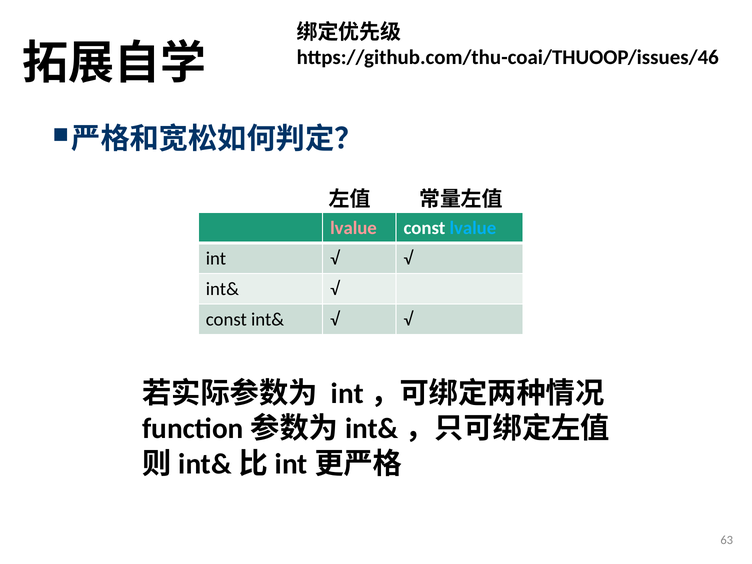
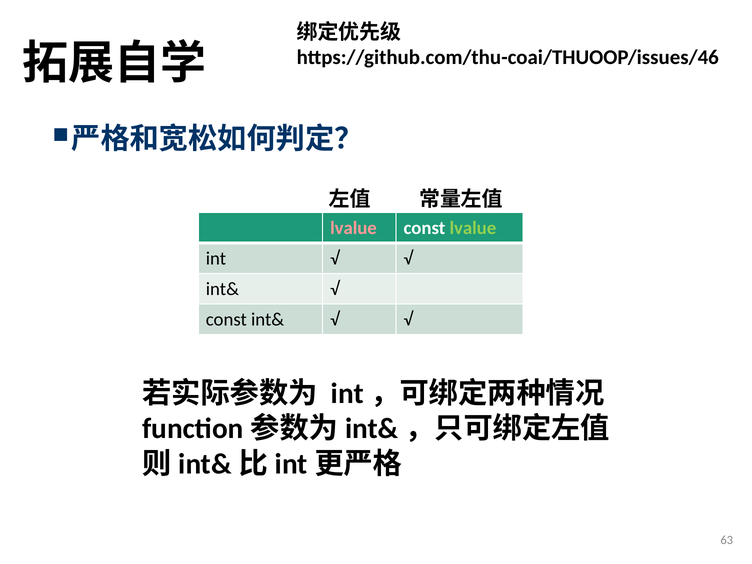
lvalue colour: light blue -> light green (473, 228)
